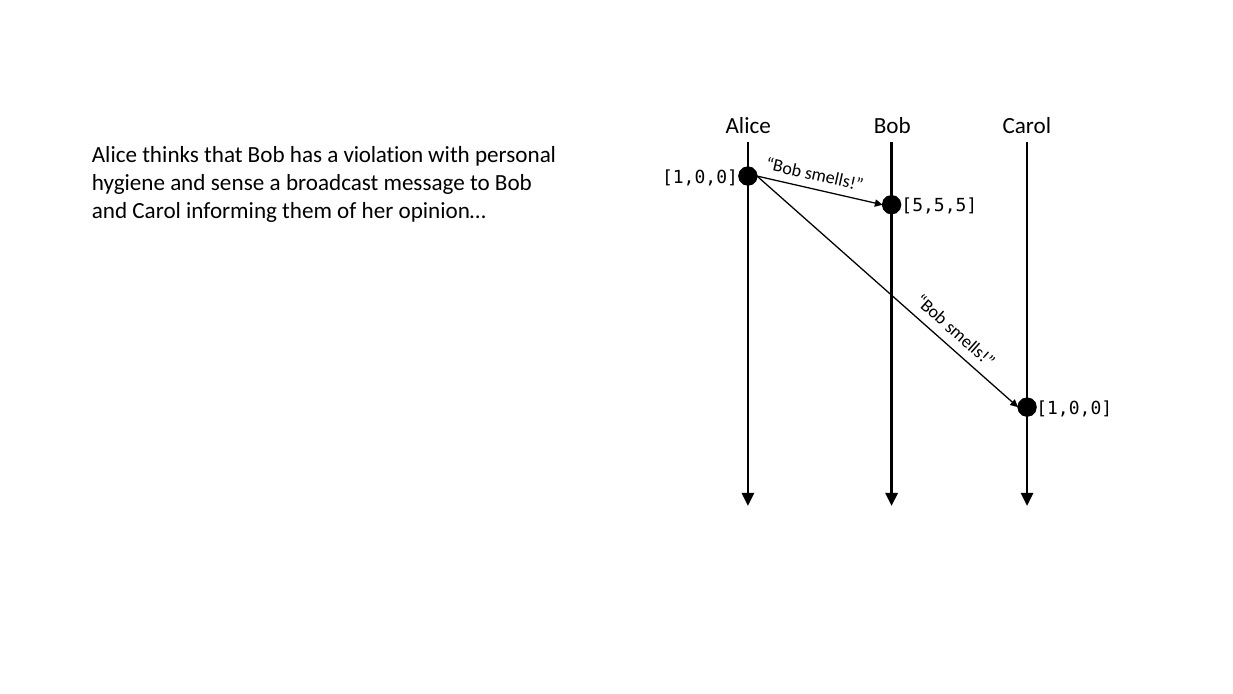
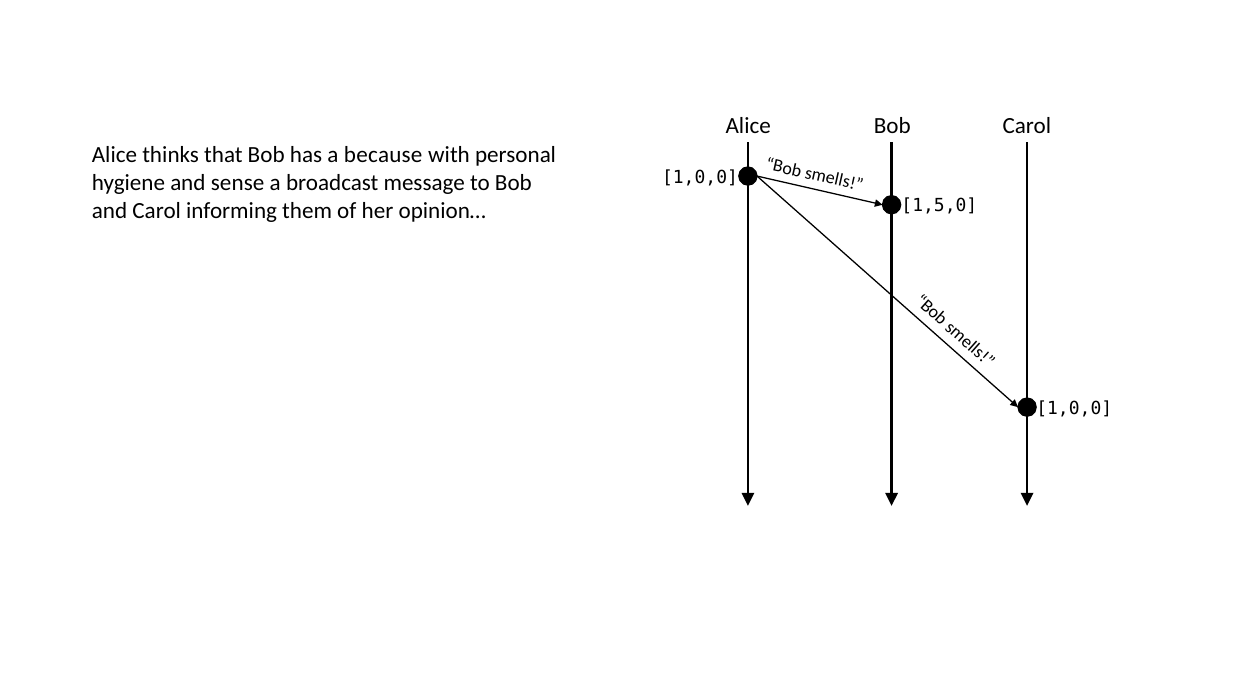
violation: violation -> because (383, 155)
5,5,5: 5,5,5 -> 1,5,0 (939, 206)
